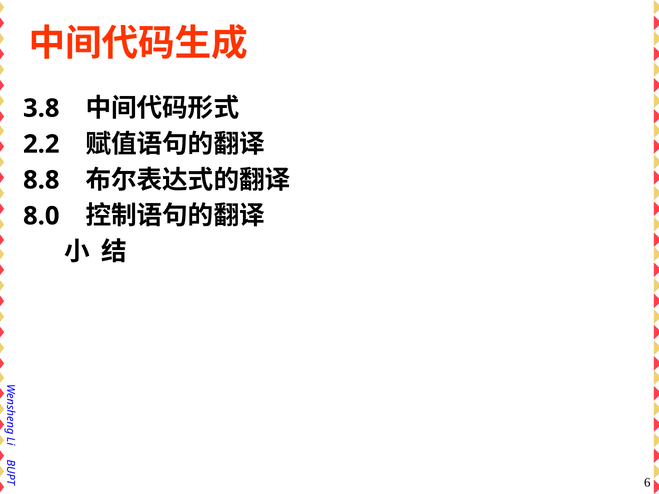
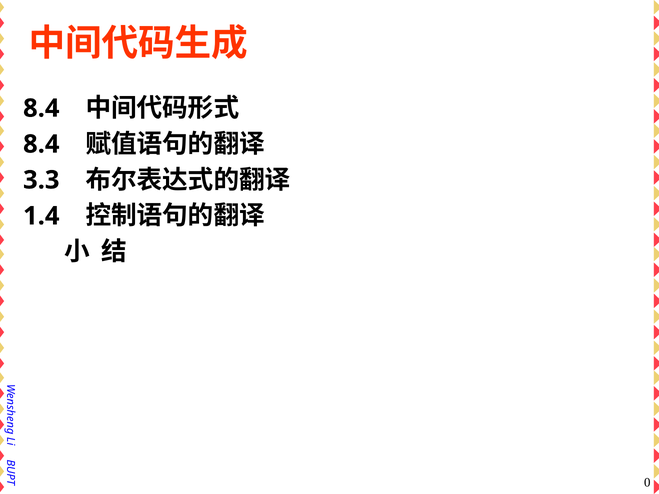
3.8: 3.8 -> 8.4 (41, 108)
2.2: 2.2 -> 8.4 (41, 144)
8.8: 8.8 -> 3.3 (41, 180)
8.0: 8.0 -> 1.4 (41, 216)
6: 6 -> 0 (647, 483)
